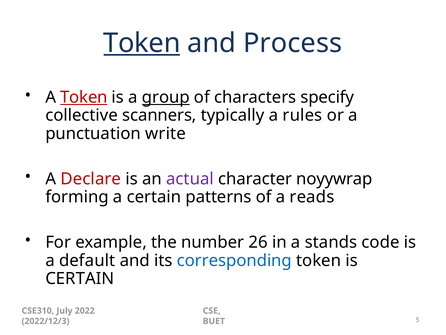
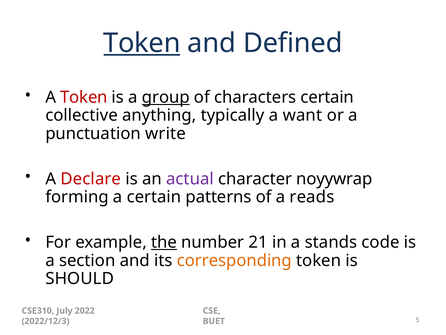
Process: Process -> Defined (293, 43)
Token underline: present -> none (84, 97)
characters specify: specify -> certain (327, 97)
scanners: scanners -> anything (159, 115)
rules: rules -> want (302, 115)
the underline: none -> present (164, 242)
26: 26 -> 21 (258, 242)
default: default -> section (87, 260)
corresponding colour: blue -> orange (234, 260)
CERTAIN: CERTAIN -> SHOULD (80, 278)
